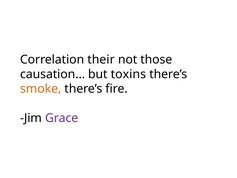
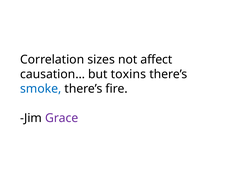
their: their -> sizes (101, 59)
those: those -> affect (156, 59)
smoke colour: orange -> blue (41, 89)
